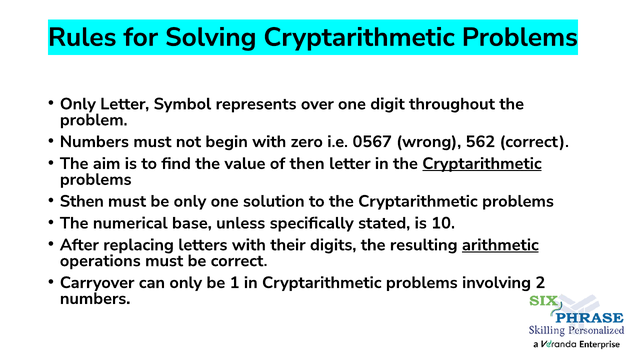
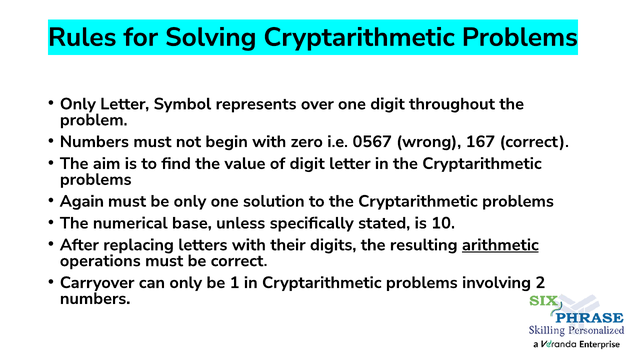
562: 562 -> 167 (480, 142)
of then: then -> digit (307, 164)
Cryptarithmetic underline: present -> none (482, 164)
Sthen: Sthen -> Again (82, 201)
